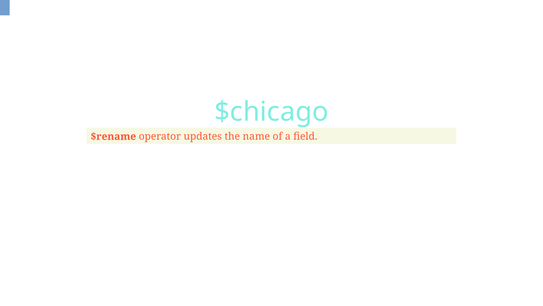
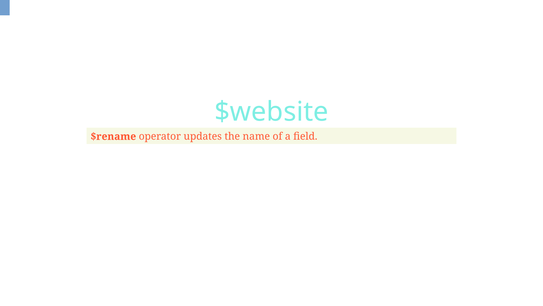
$chicago: $chicago -> $website (271, 112)
